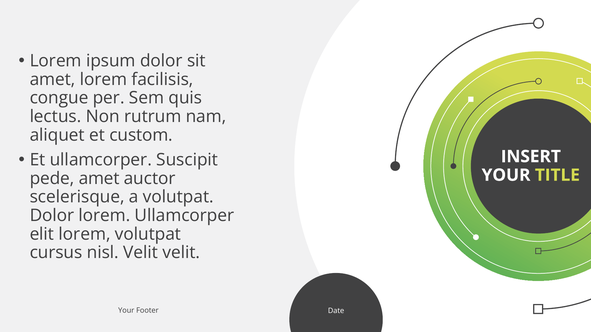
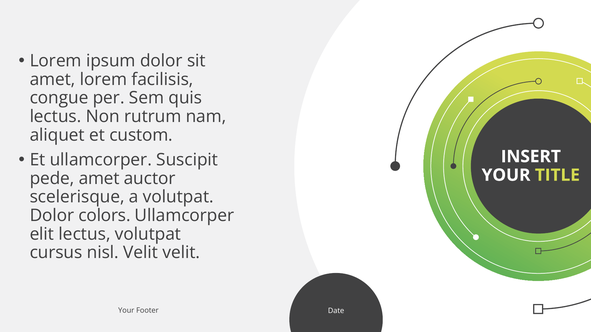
Dolor lorem: lorem -> colors (105, 216)
elit lorem: lorem -> lectus (85, 234)
